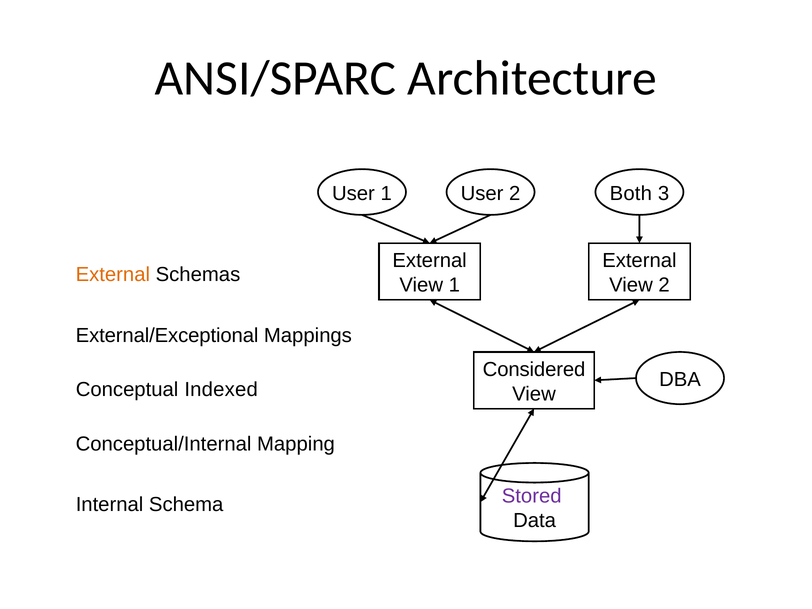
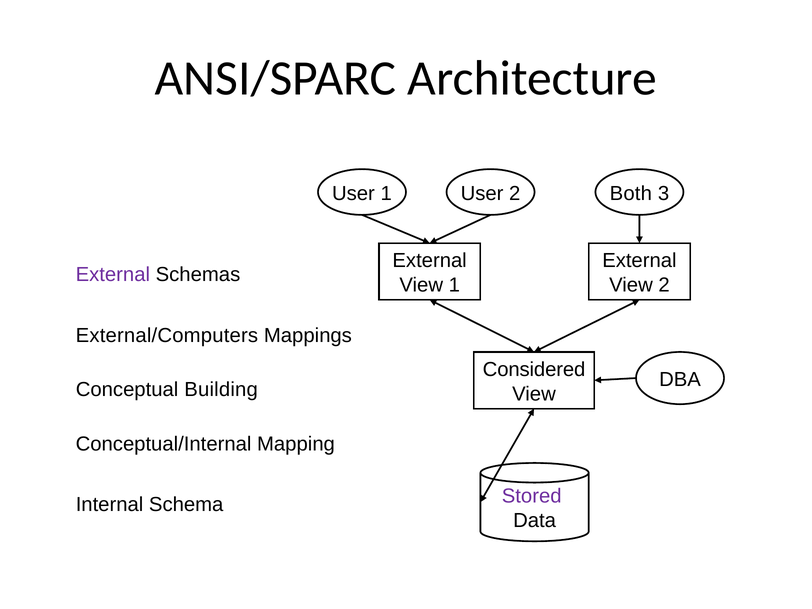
External colour: orange -> purple (113, 275)
External/Exceptional: External/Exceptional -> External/Computers (167, 336)
Indexed: Indexed -> Building (221, 390)
